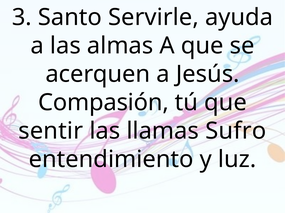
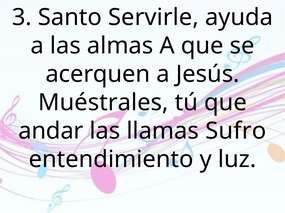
Compasión: Compasión -> Muéstrales (103, 103)
sentir: sentir -> andar (51, 131)
